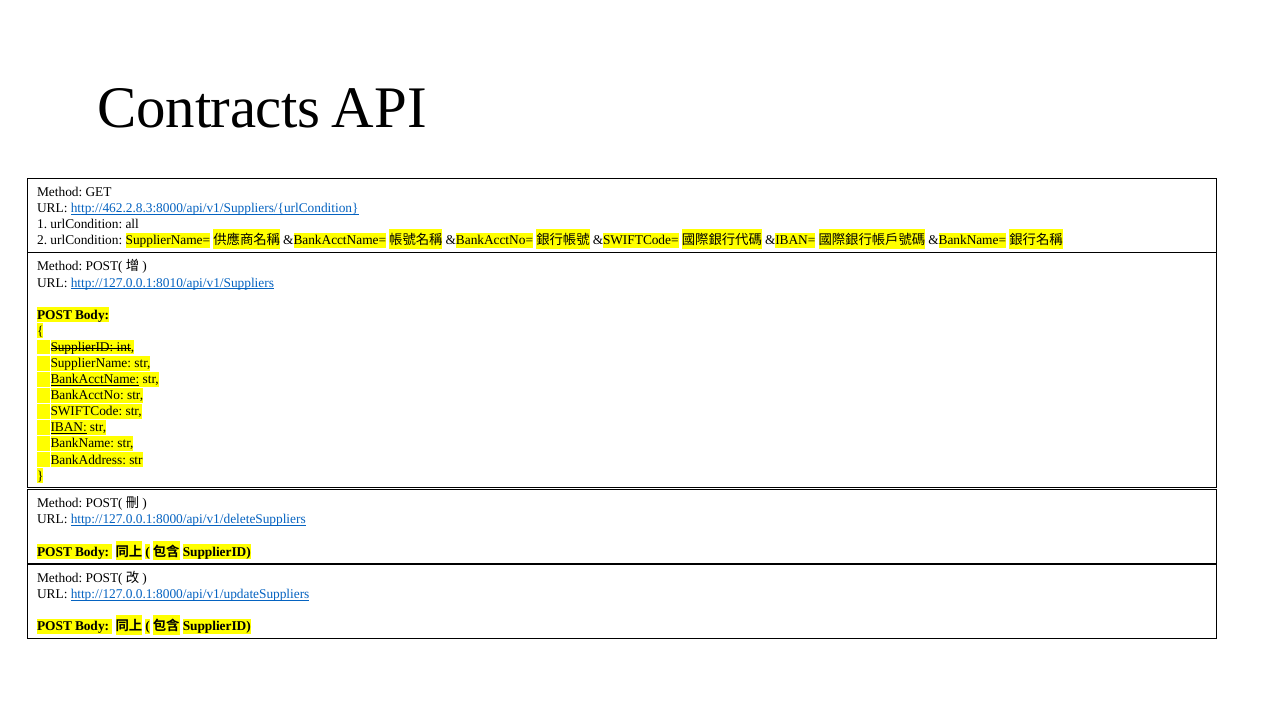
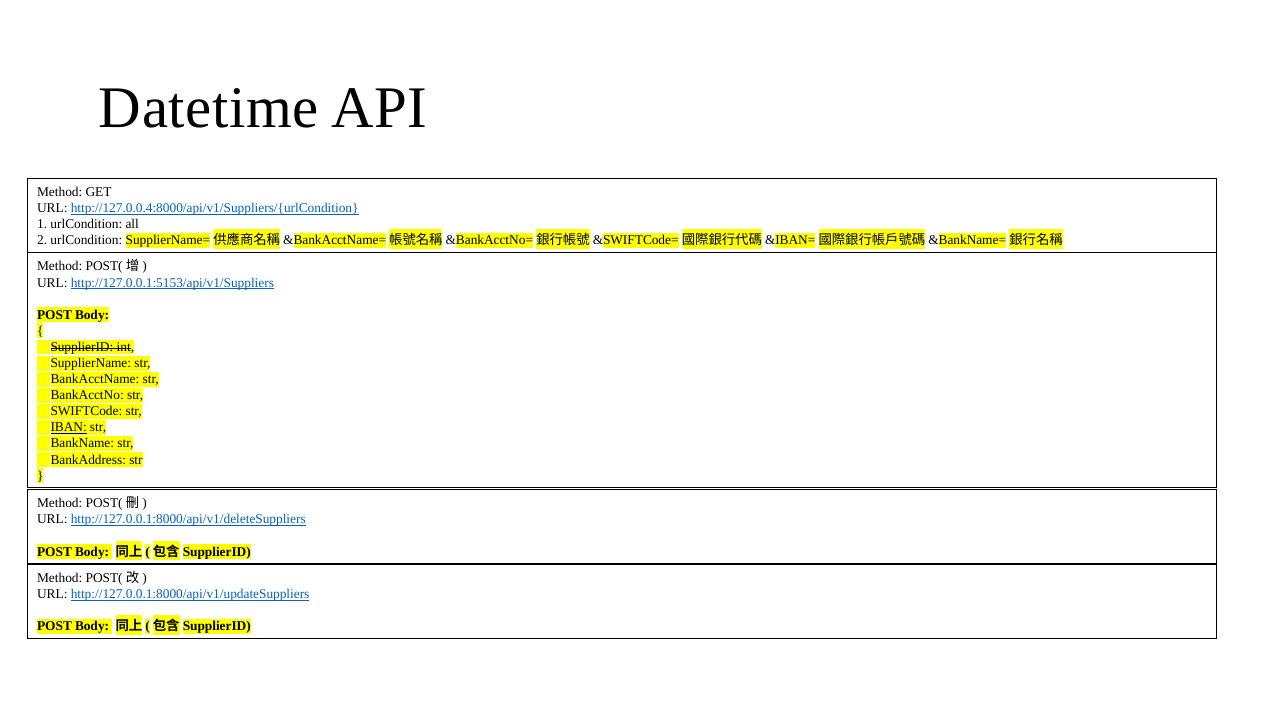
Contracts: Contracts -> Datetime (209, 108)
http://462.2.8.3:8000/api/v1/Suppliers/{urlCondition: http://462.2.8.3:8000/api/v1/Suppliers/{urlCondition -> http://127.0.0.4:8000/api/v1/Suppliers/{urlCondition (215, 208)
http://127.0.0.1:8010/api/v1/Suppliers: http://127.0.0.1:8010/api/v1/Suppliers -> http://127.0.0.1:5153/api/v1/Suppliers (172, 283)
BankAcctName underline: present -> none (95, 379)
